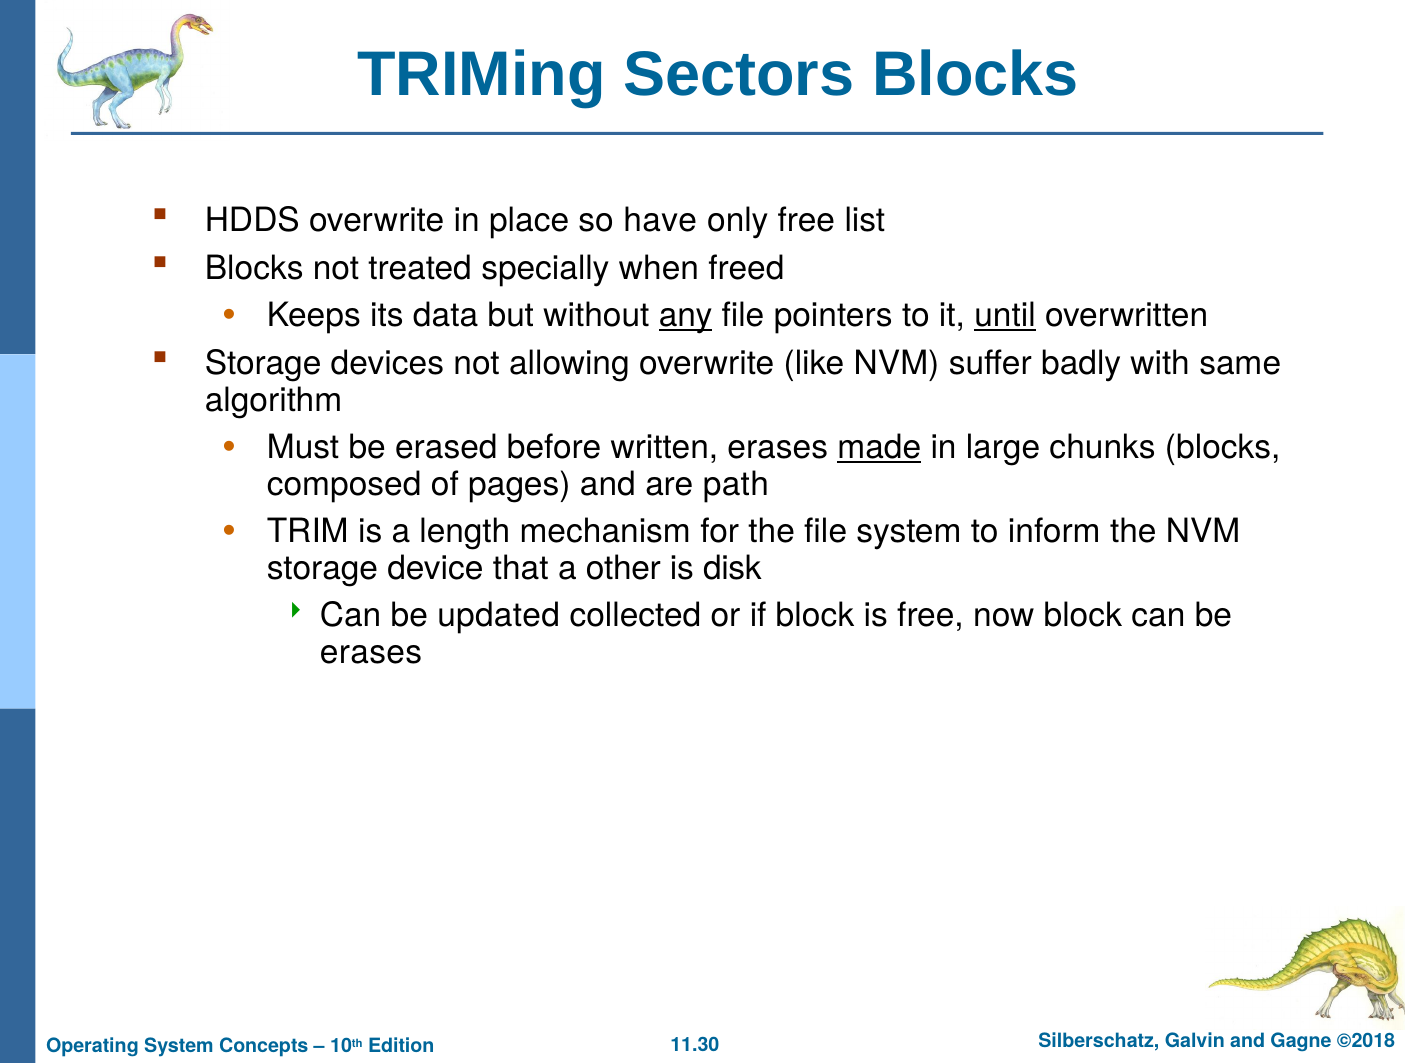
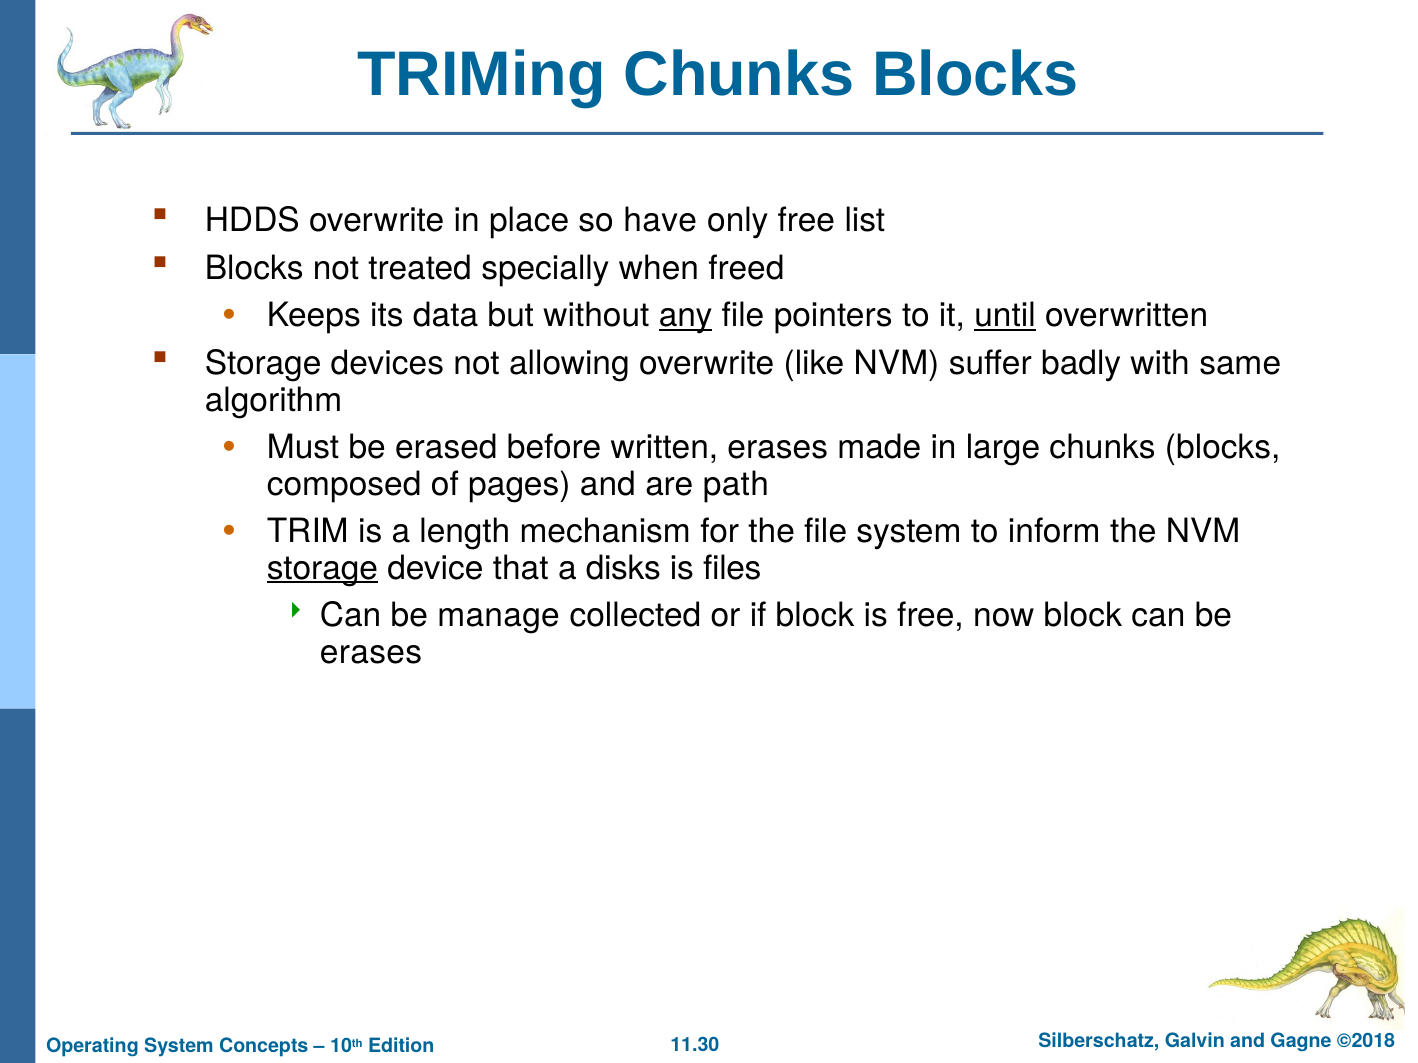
TRIMing Sectors: Sectors -> Chunks (739, 75)
made underline: present -> none (879, 448)
storage underline: none -> present (322, 568)
other: other -> disks (623, 568)
disk: disk -> files (732, 568)
updated: updated -> manage (499, 616)
